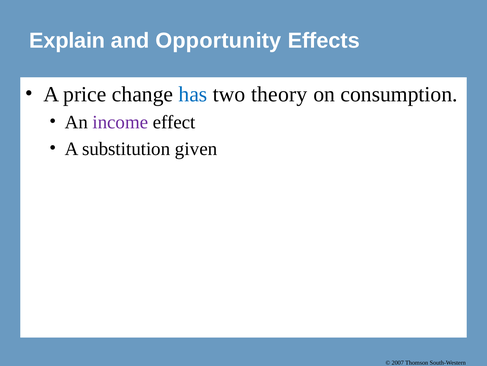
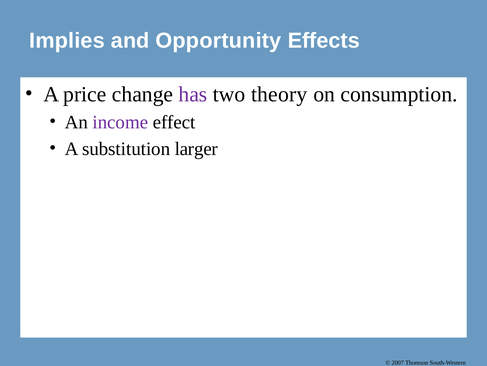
Explain: Explain -> Implies (67, 40)
has colour: blue -> purple (193, 94)
given: given -> larger (196, 149)
